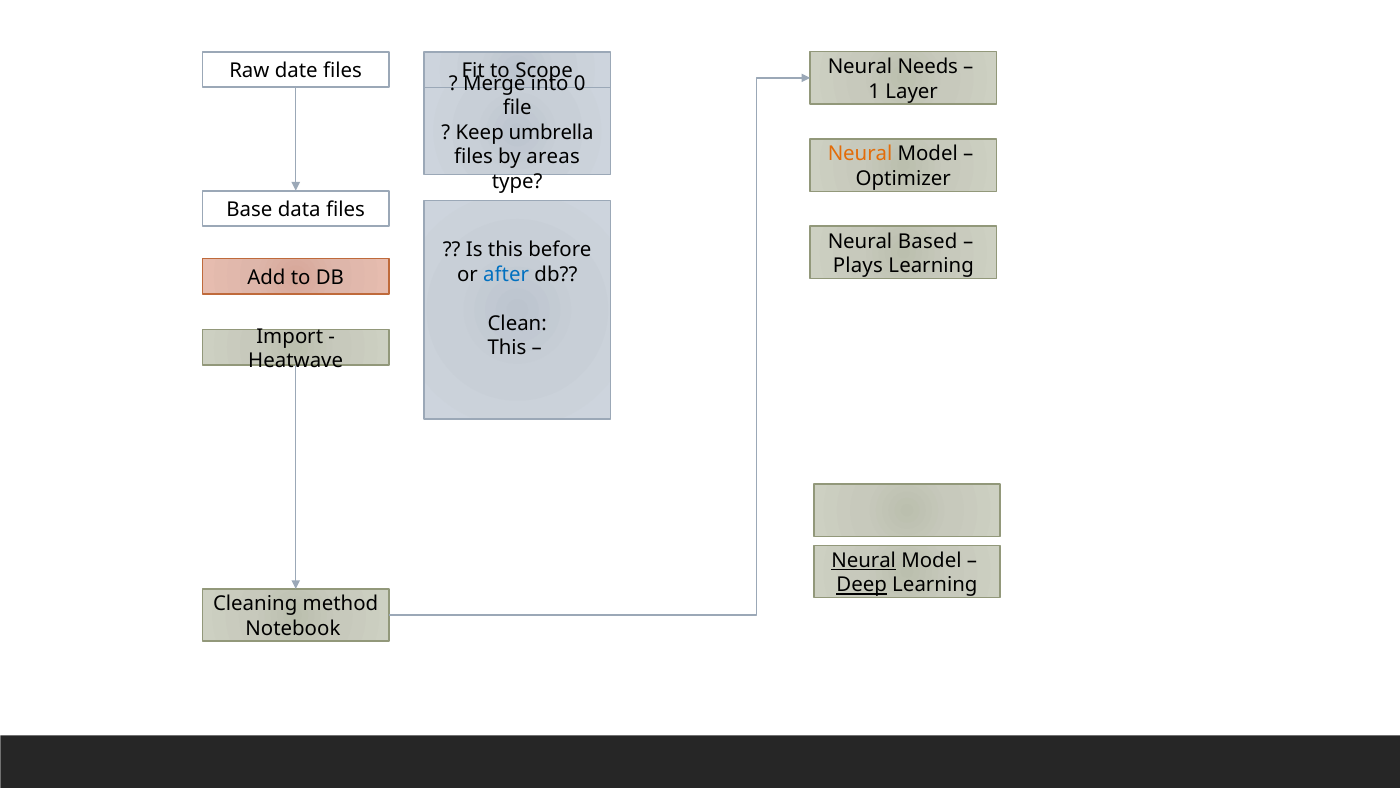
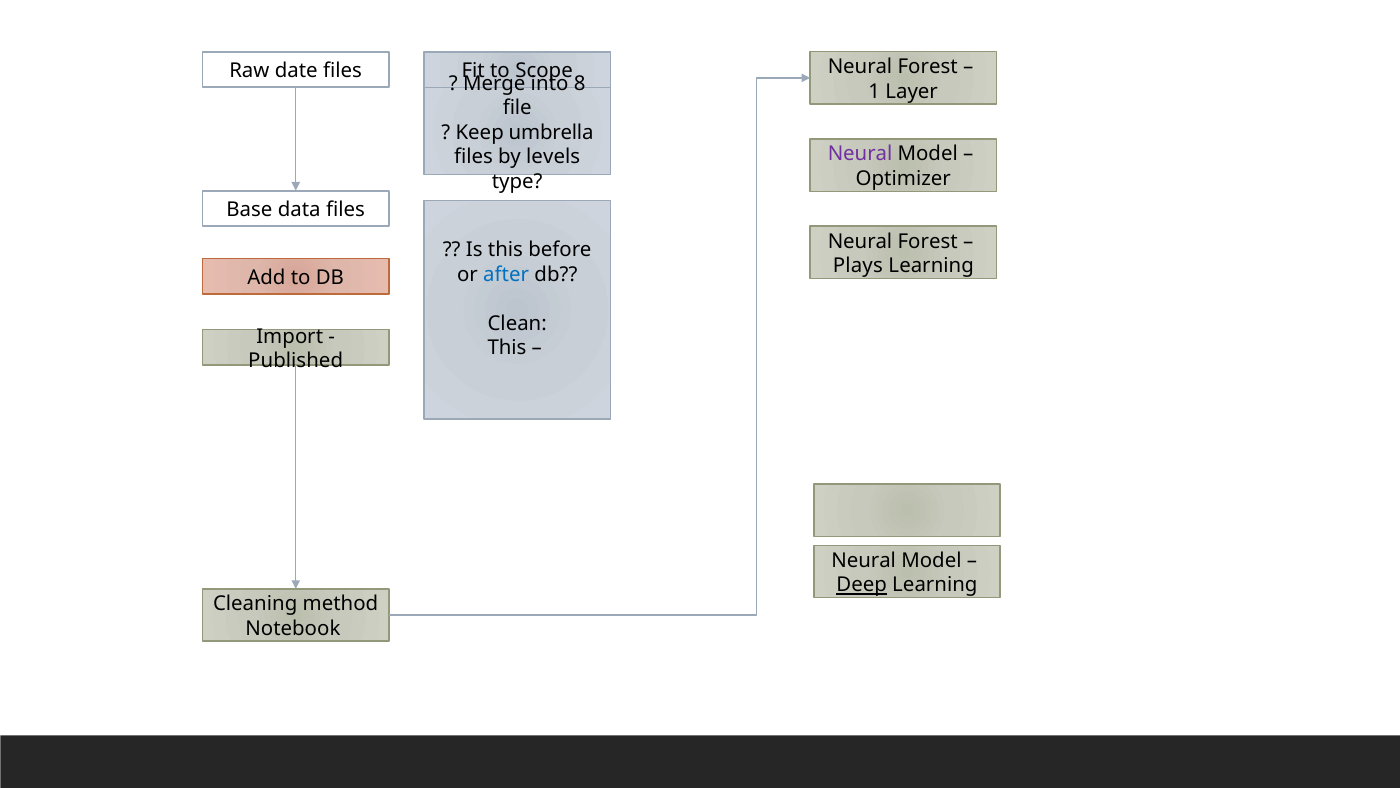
Needs: Needs -> Forest (928, 67)
0: 0 -> 8 (580, 83)
Neural colour: orange -> purple (860, 154)
areas: areas -> levels (553, 157)
Based: Based -> Forest (928, 241)
Heatwave: Heatwave -> Published (296, 361)
Neural underline: present -> none (864, 560)
